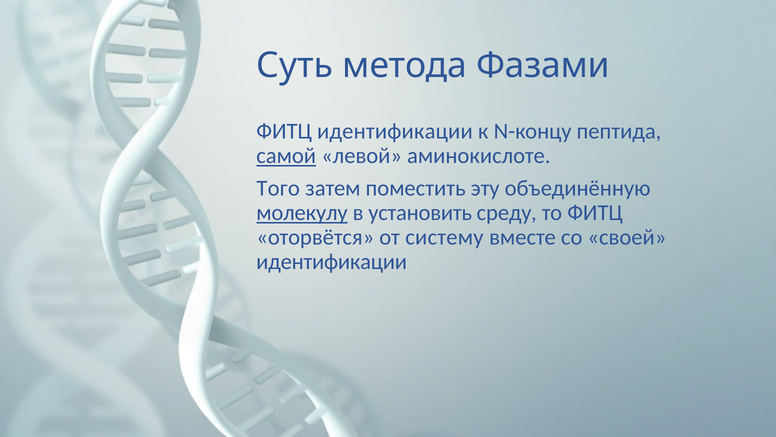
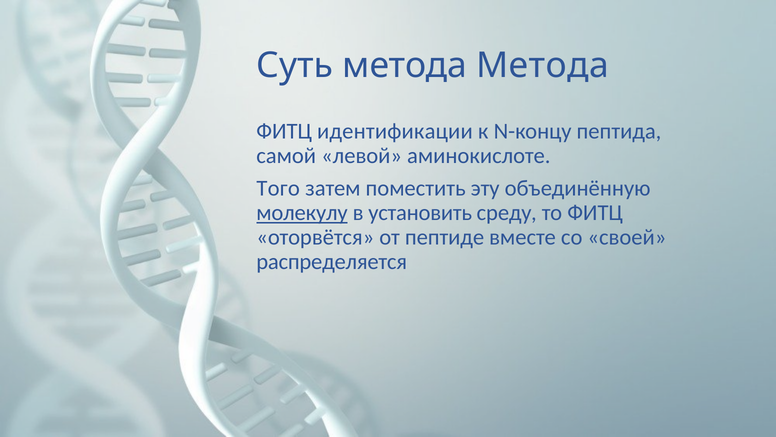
метода Фазами: Фазами -> Метода (543, 65)
самой underline: present -> none (286, 156)
систему: систему -> пептиде (445, 237)
идентификации: идентификации -> распределяется (332, 262)
